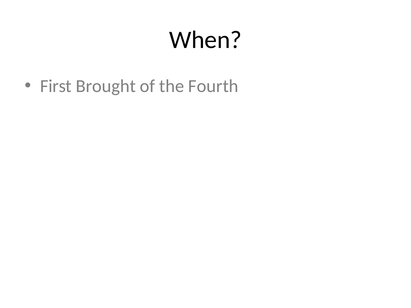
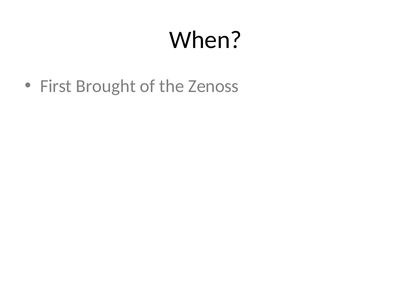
Fourth: Fourth -> Zenoss (214, 86)
